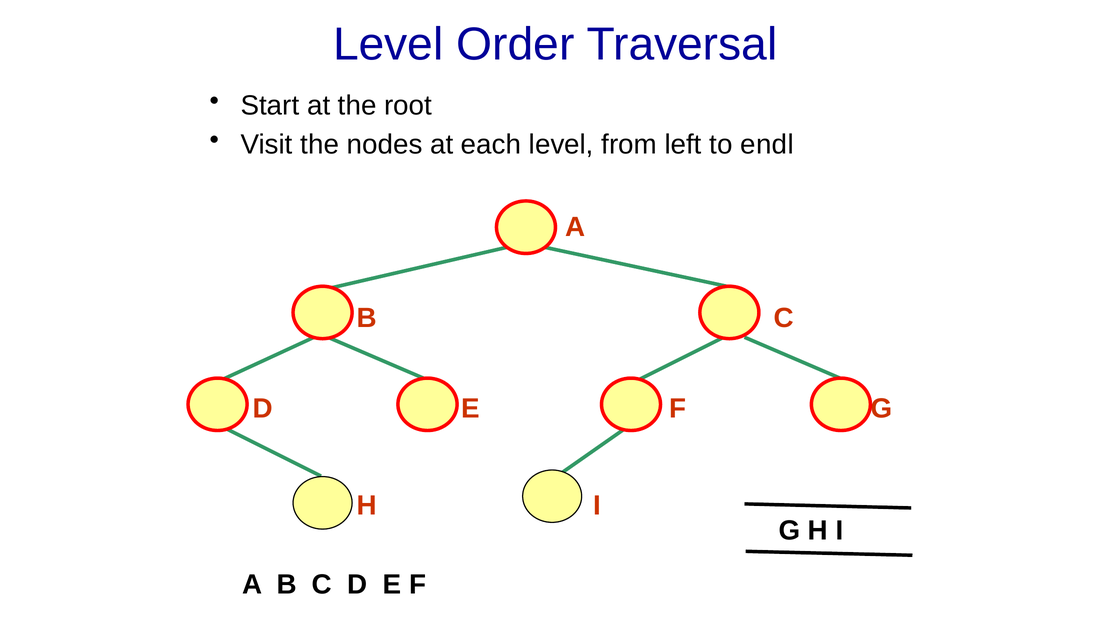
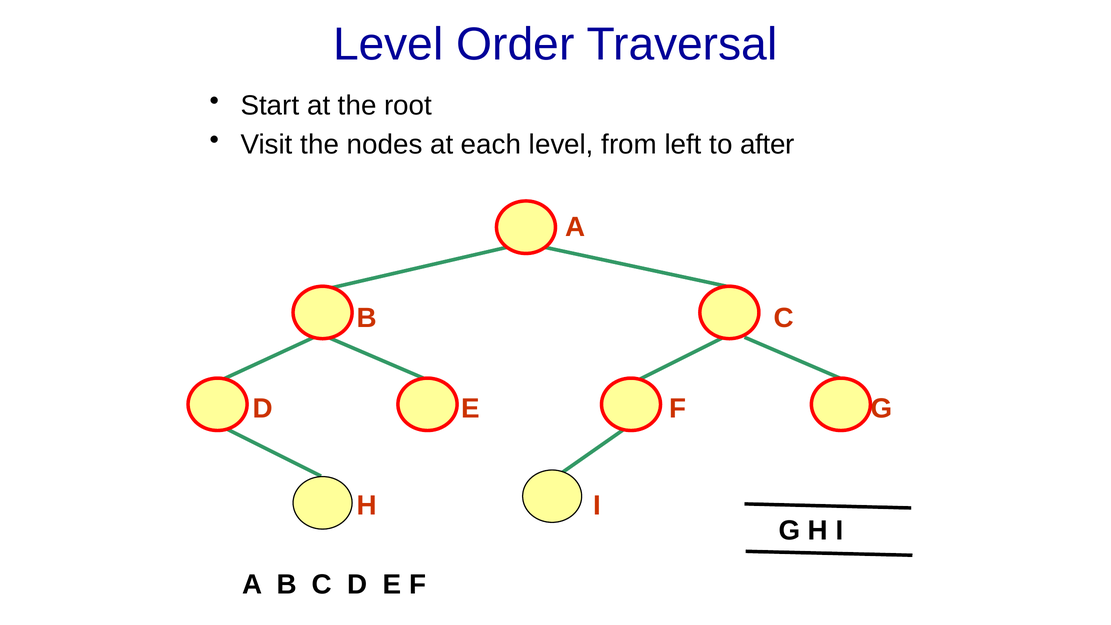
endl: endl -> after (767, 144)
